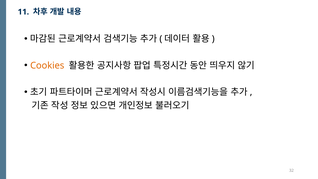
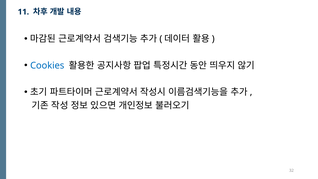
Cookies colour: orange -> blue (47, 65)
